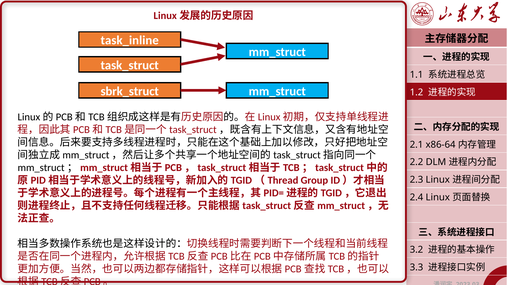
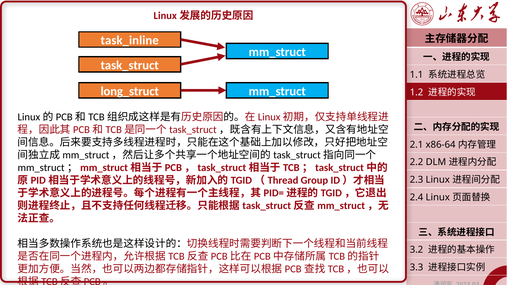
sbrk_struct: sbrk_struct -> long_struct (130, 91)
